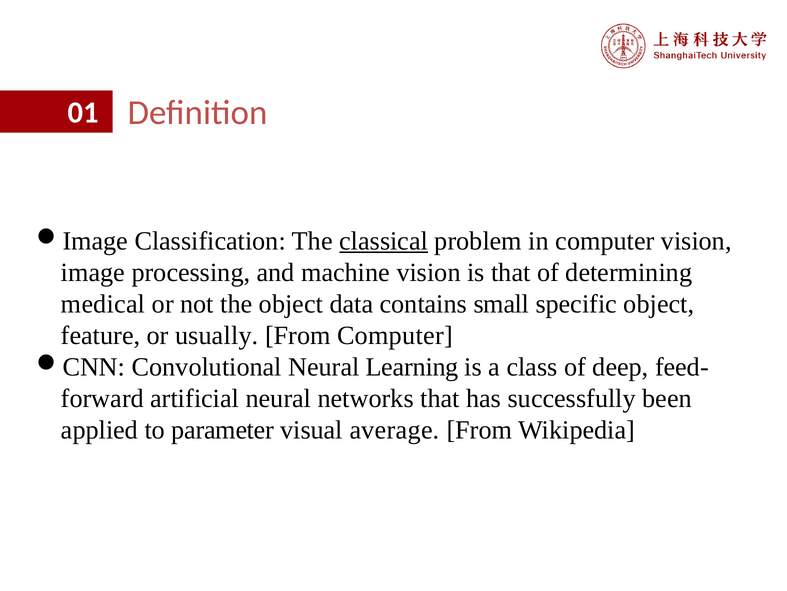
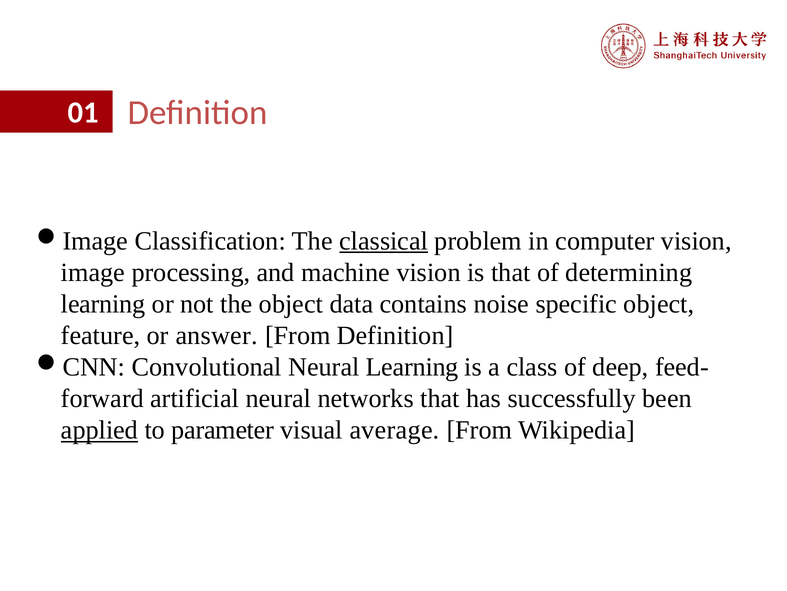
medical: medical -> learning (103, 304)
small: small -> noise (501, 304)
usually: usually -> answer (217, 335)
From Computer: Computer -> Definition (395, 335)
applied underline: none -> present (100, 430)
